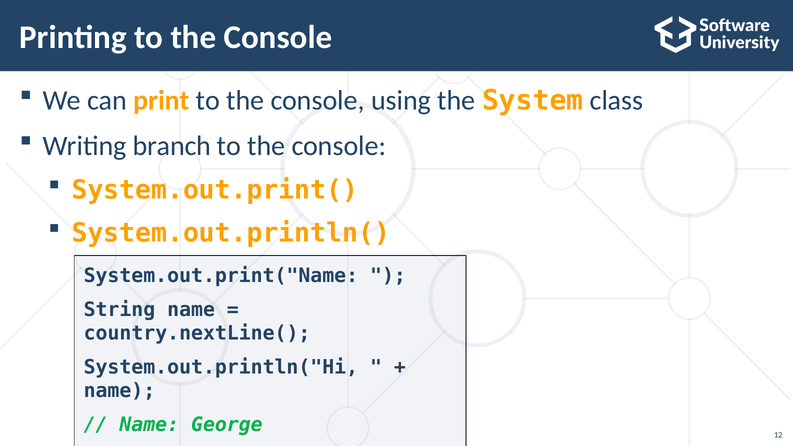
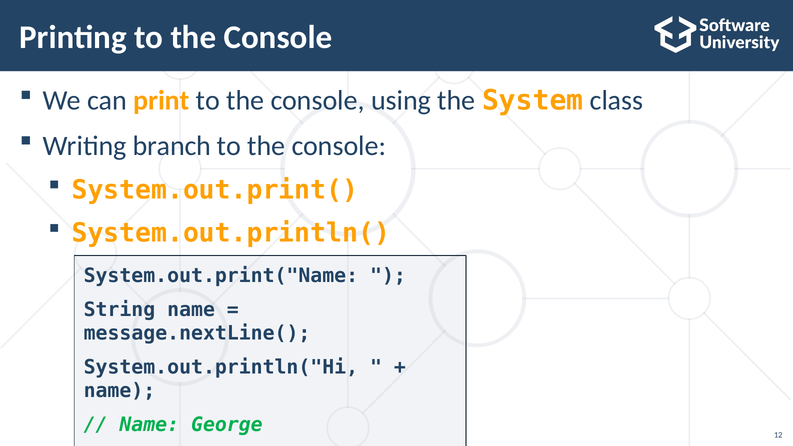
country.nextLine(: country.nextLine( -> message.nextLine( (197, 333)
